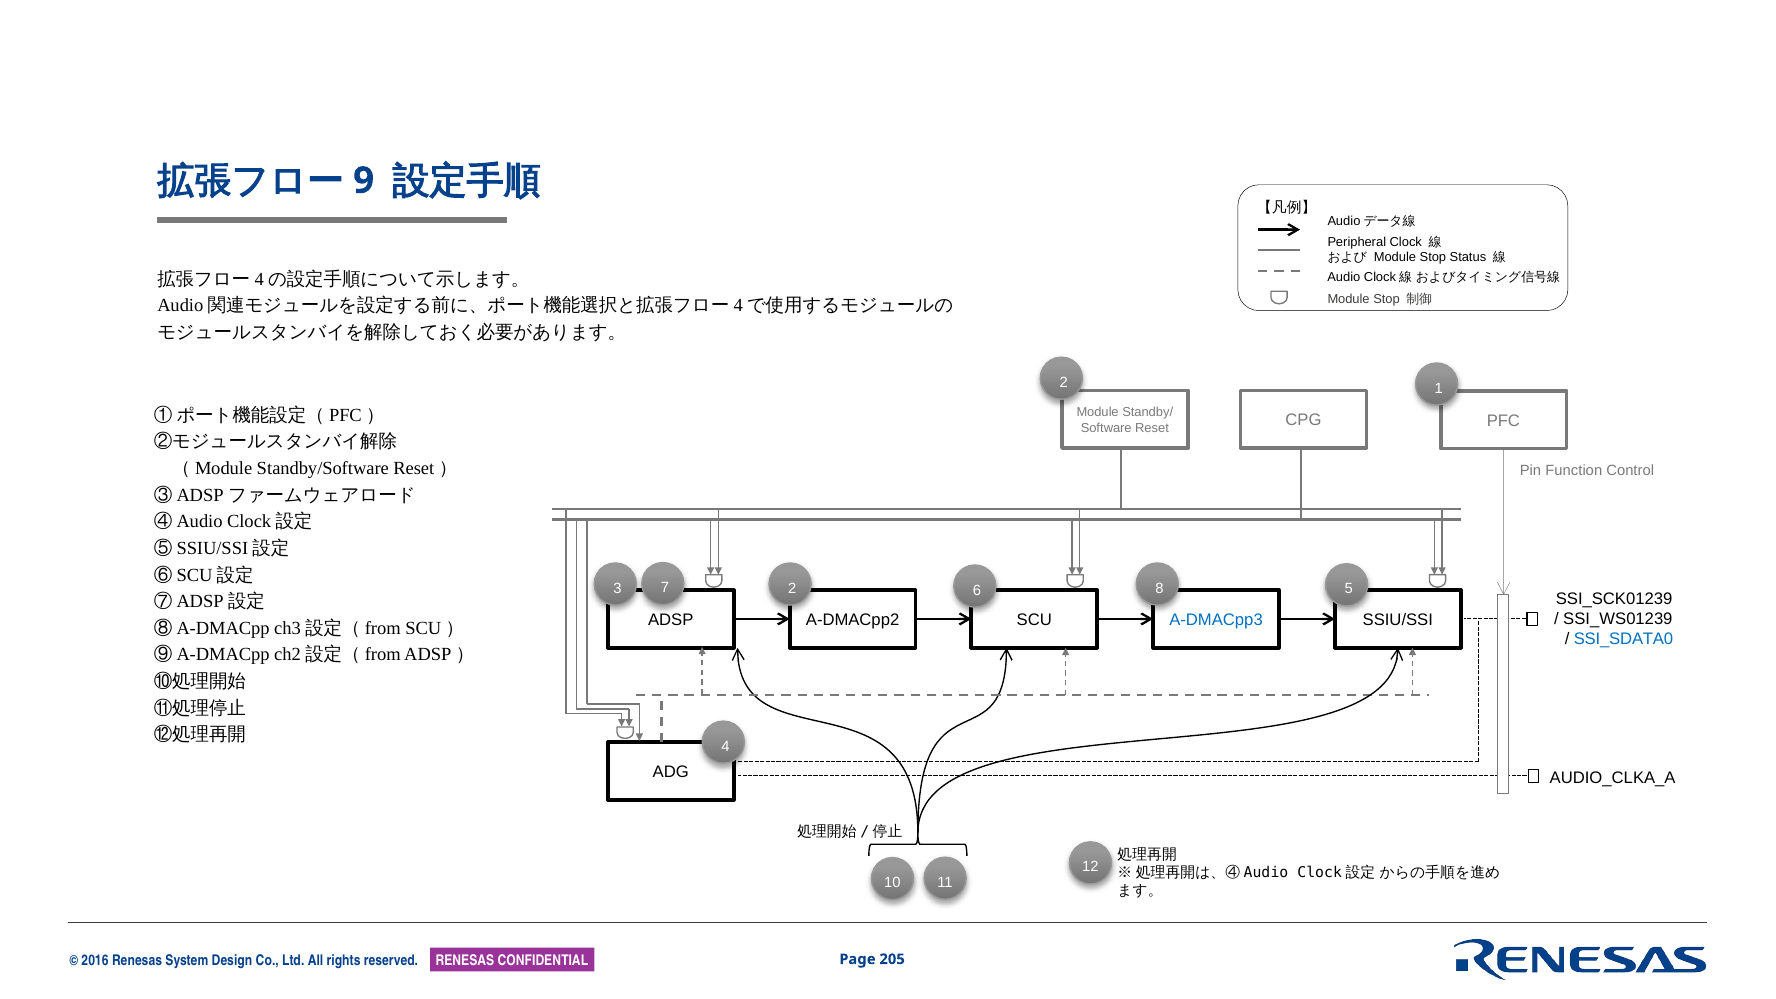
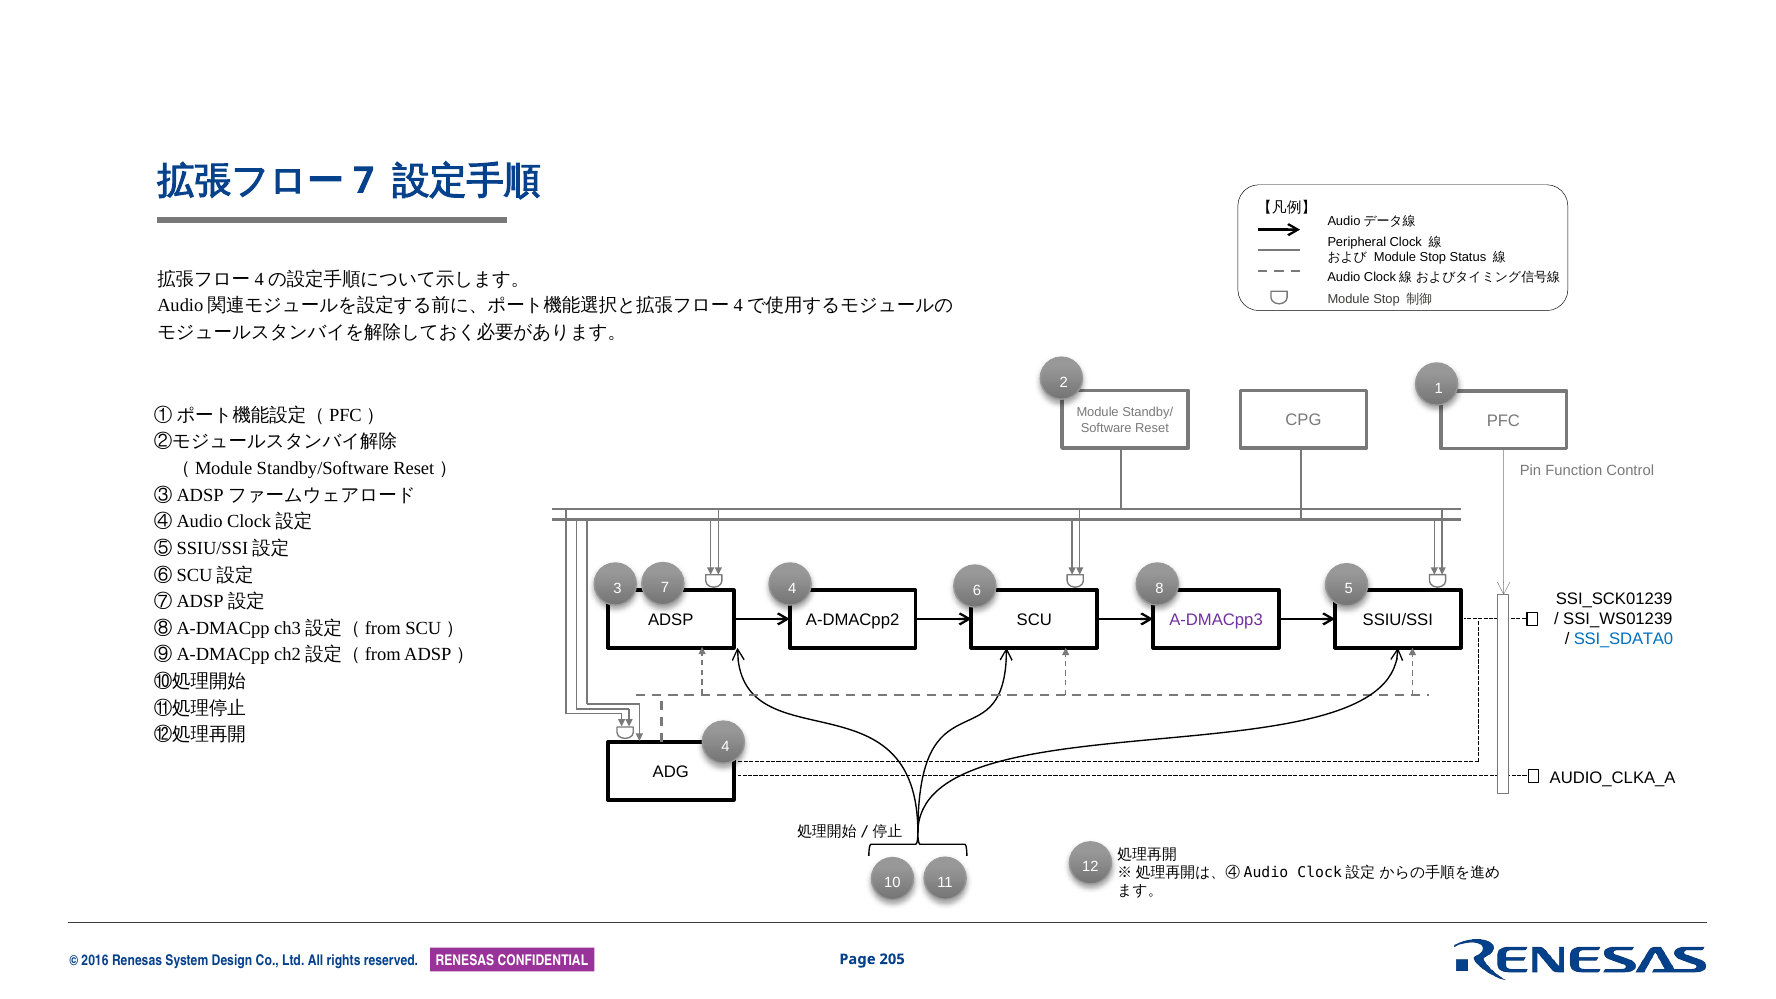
9: 9 -> 7 (364, 181)
3 2: 2 -> 4 (792, 588)
A-DMACpp3 colour: blue -> purple (1216, 620)
